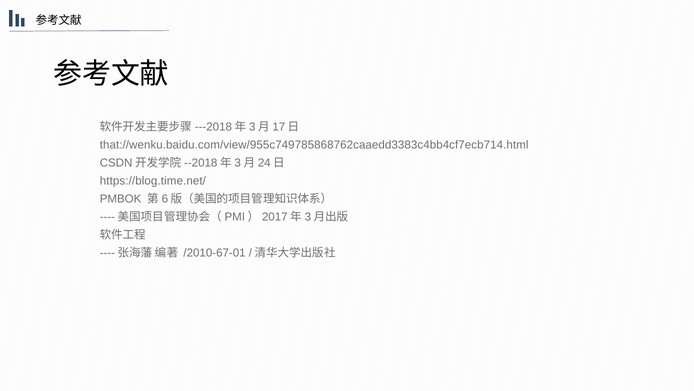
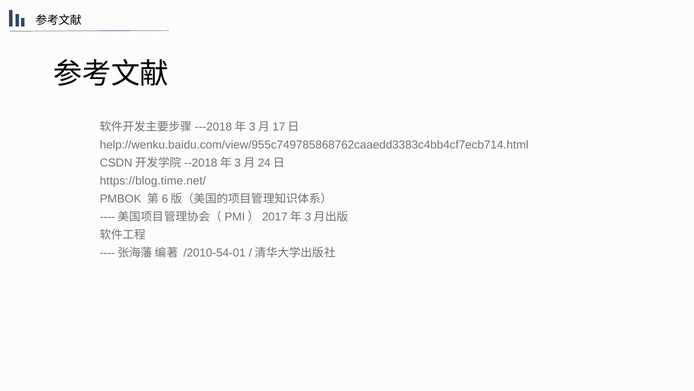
that://wenku.baidu.com/view/955c749785868762caaedd3383c4bb4cf7ecb714.html: that://wenku.baidu.com/view/955c749785868762caaedd3383c4bb4cf7ecb714.html -> help://wenku.baidu.com/view/955c749785868762caaedd3383c4bb4cf7ecb714.html (314, 145)
/2010-67-01: /2010-67-01 -> /2010-54-01 (215, 253)
